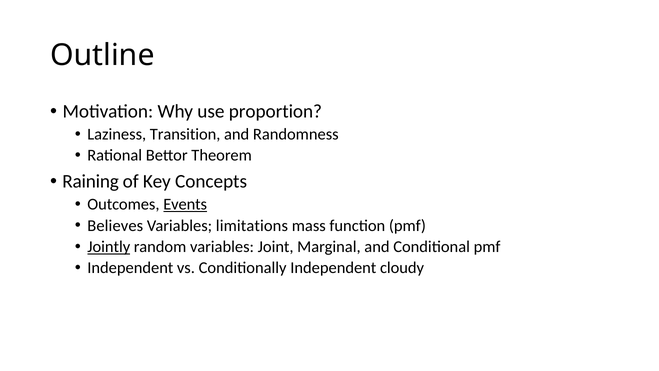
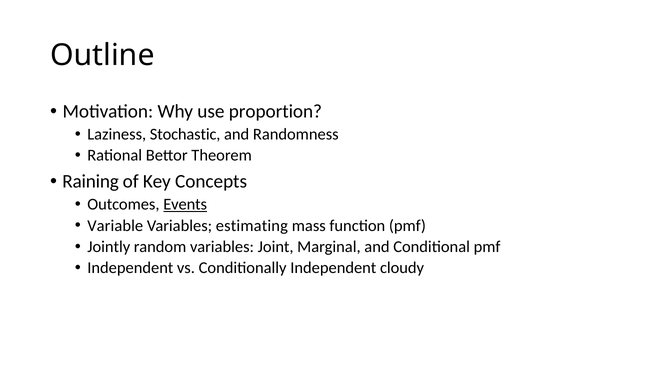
Transition: Transition -> Stochastic (185, 134)
Believes: Believes -> Variable (115, 225)
limitations: limitations -> estimating (252, 225)
Jointly underline: present -> none (109, 247)
